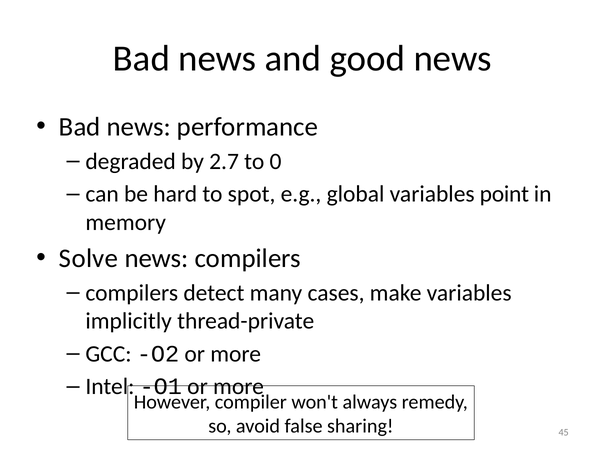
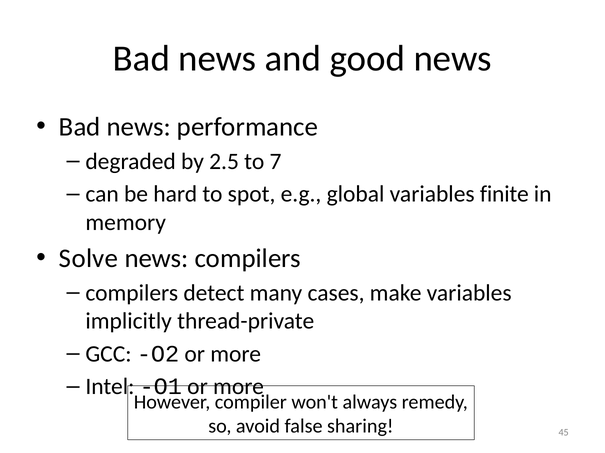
2.7: 2.7 -> 2.5 (224, 162)
0: 0 -> 7 (275, 162)
point: point -> finite (504, 195)
